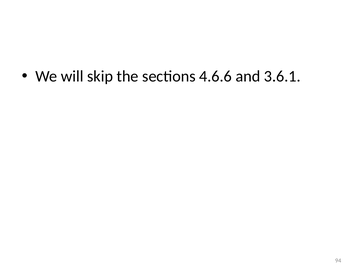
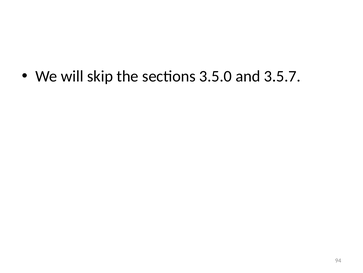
4.6.6: 4.6.6 -> 3.5.0 (216, 76)
3.6.1: 3.6.1 -> 3.5.7 (282, 76)
